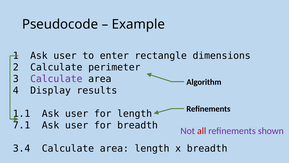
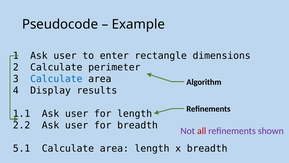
Calculate colour: purple -> blue (56, 79)
7.1: 7.1 -> 2.2 (22, 125)
3.4: 3.4 -> 5.1 (22, 148)
